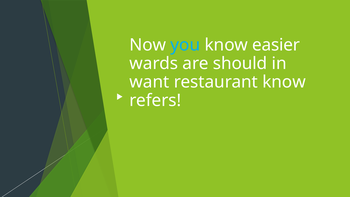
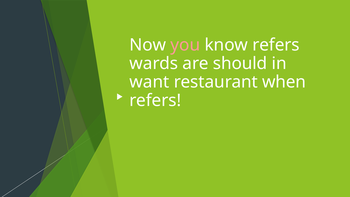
you colour: light blue -> pink (185, 45)
know easier: easier -> refers (276, 45)
restaurant know: know -> when (284, 82)
